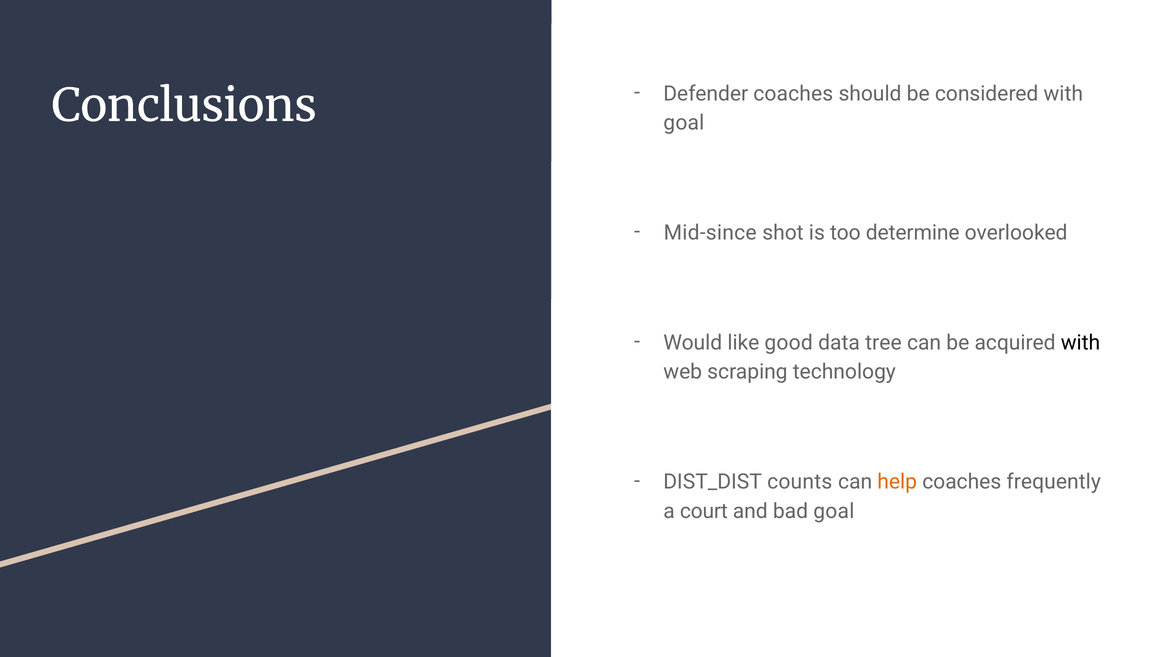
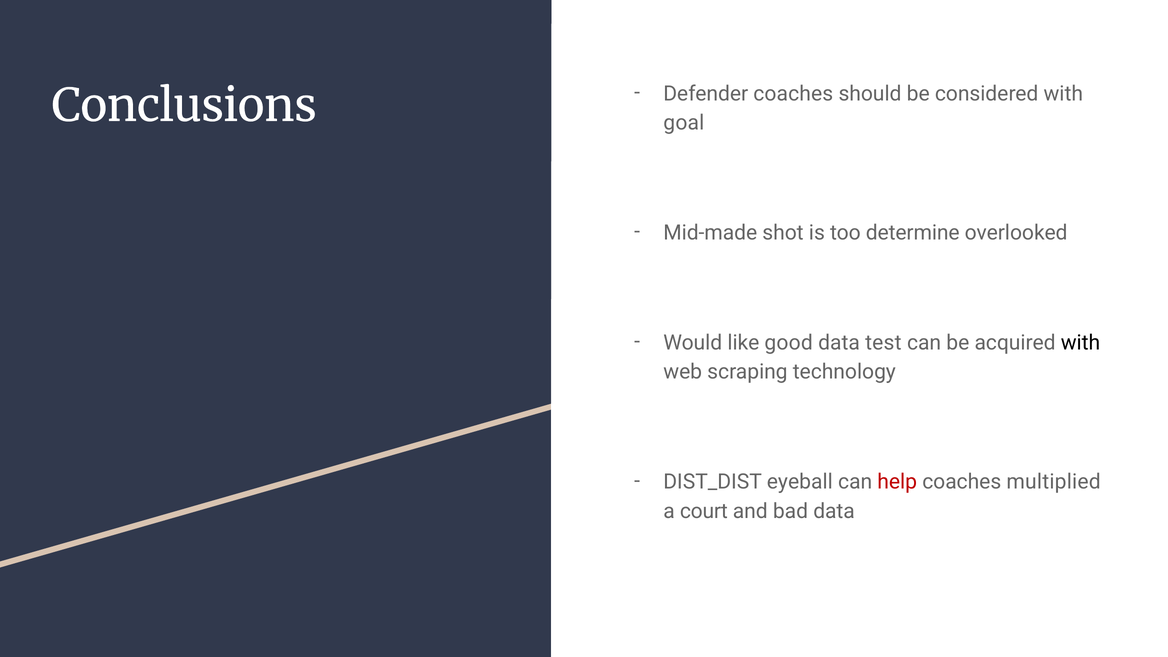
Mid-since: Mid-since -> Mid-made (710, 233)
tree: tree -> test (883, 343)
counts: counts -> eyeball (800, 482)
help colour: orange -> red (897, 482)
frequently: frequently -> multiplied (1054, 482)
bad goal: goal -> data (834, 511)
